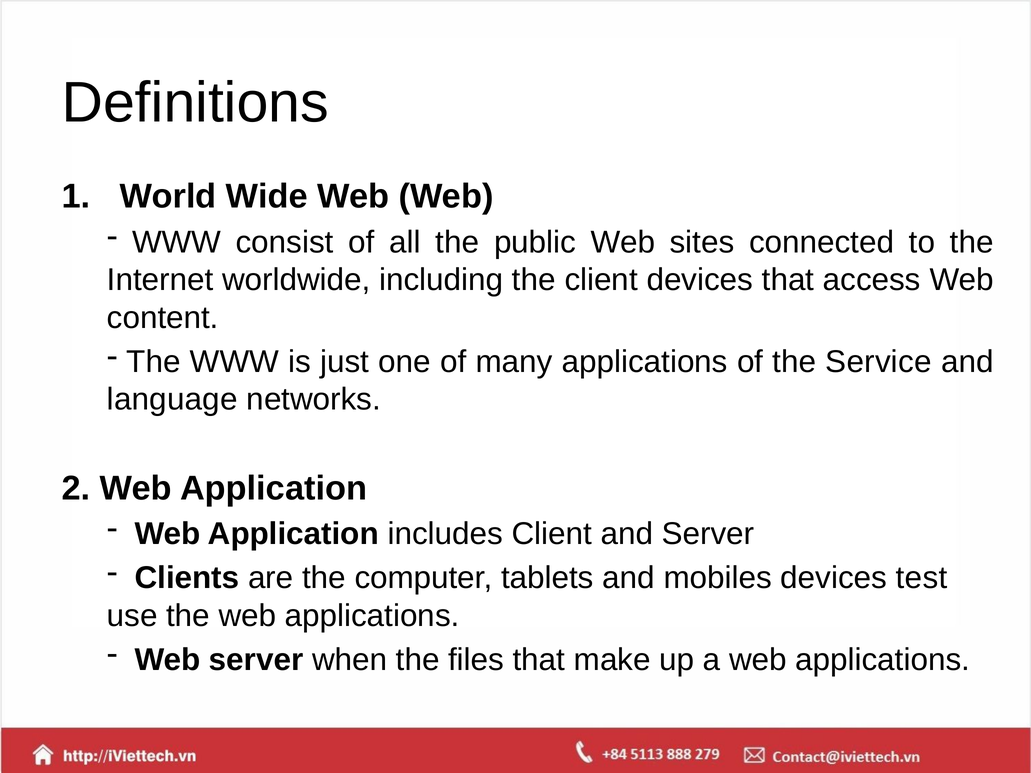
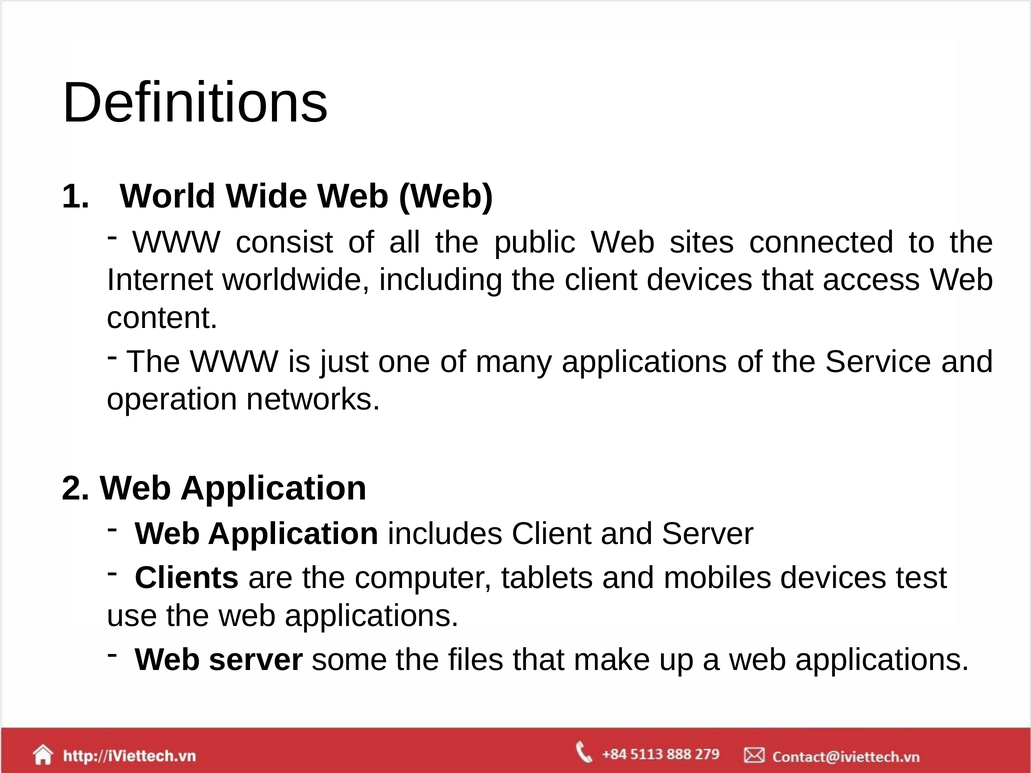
language: language -> operation (172, 400)
when: when -> some (350, 660)
